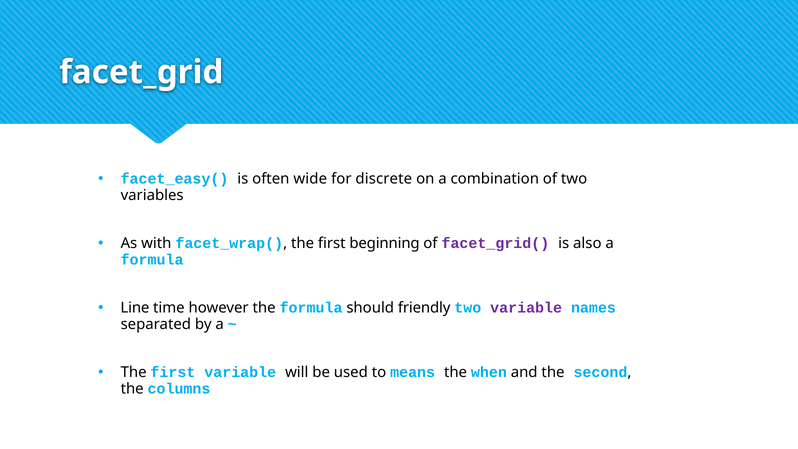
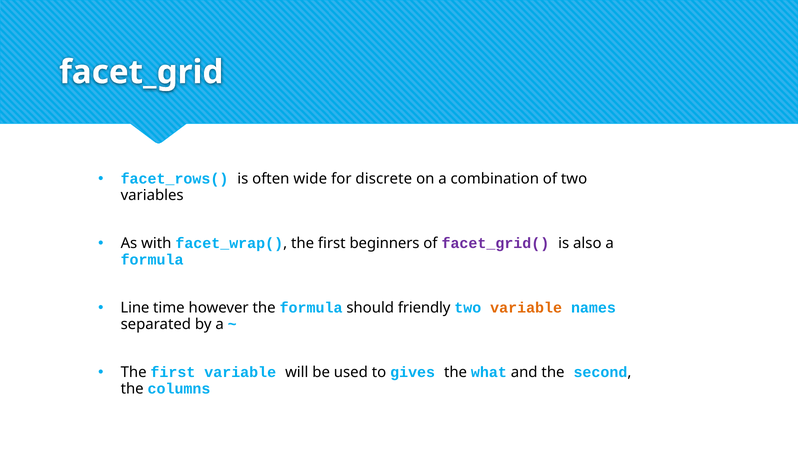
facet_easy(: facet_easy( -> facet_rows( (175, 179)
beginning: beginning -> beginners (385, 243)
variable colour: purple -> orange (526, 308)
means: means -> gives (413, 372)
when: when -> what (489, 372)
